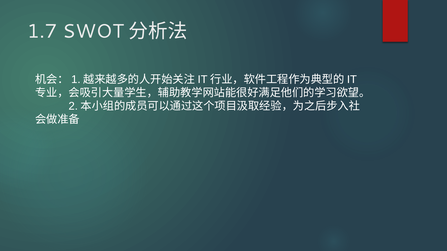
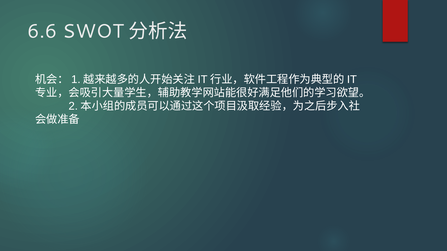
1.7: 1.7 -> 6.6 (42, 31)
